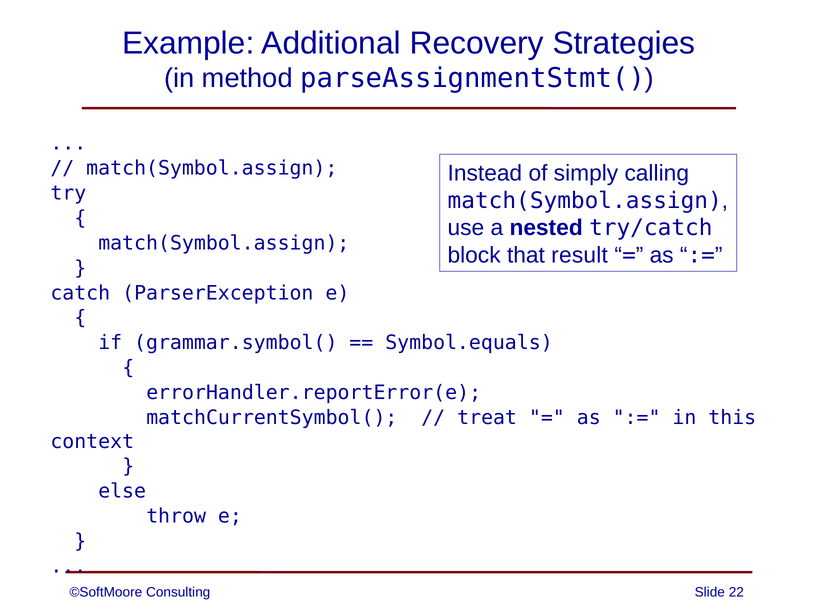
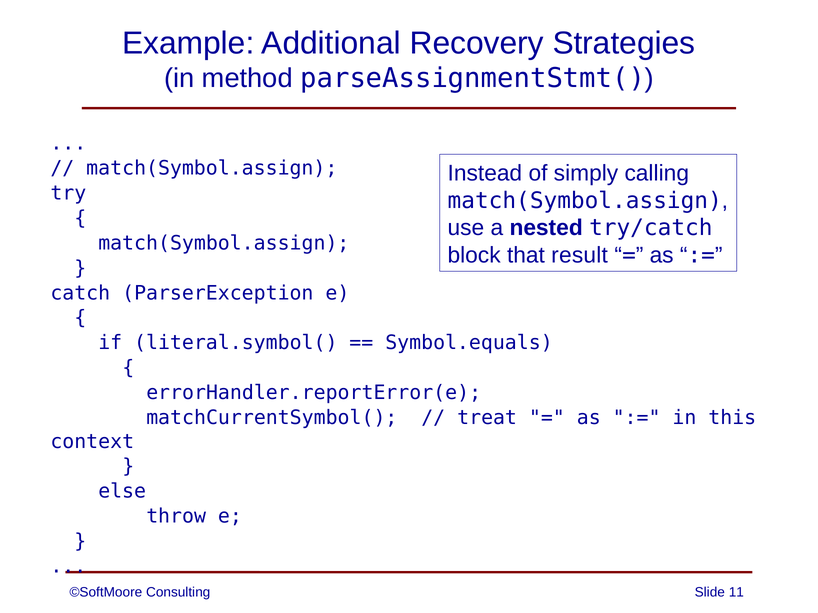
grammar.symbol(: grammar.symbol( -> literal.symbol( (236, 343)
22: 22 -> 11 (736, 593)
